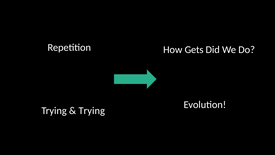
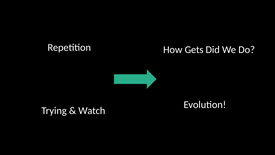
Trying: Trying -> Watch (92, 110)
